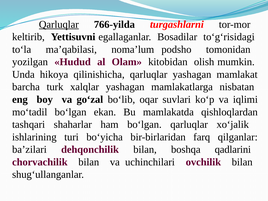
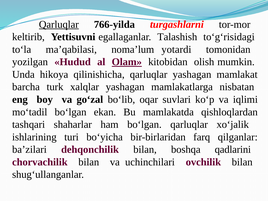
Bosadilar: Bosadilar -> Talashish (177, 37)
podsho: podsho -> yotardi (176, 49)
Olam underline: none -> present (127, 62)
